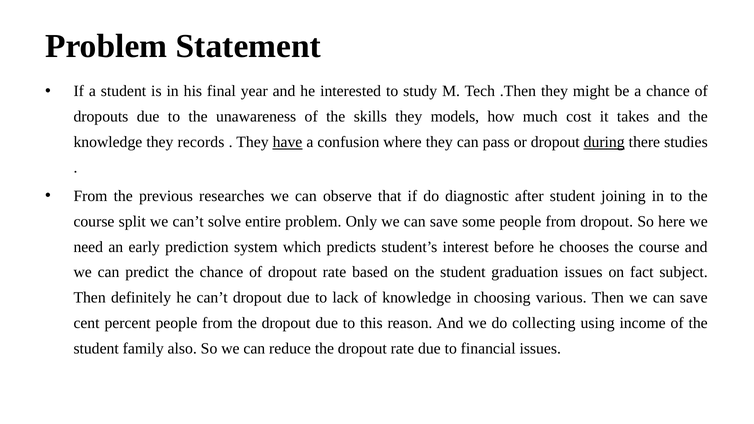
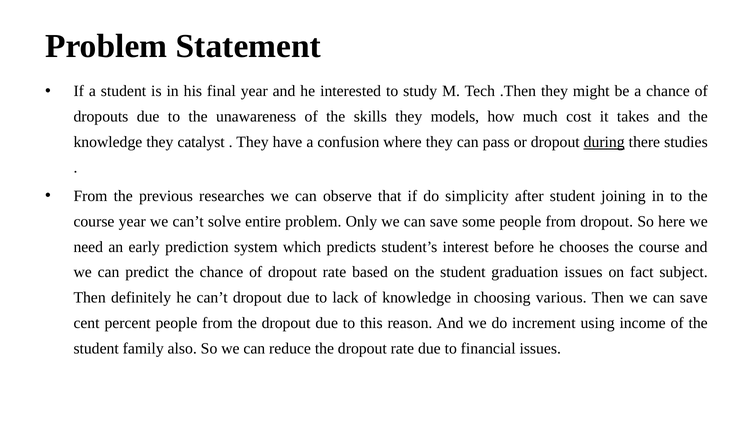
records: records -> catalyst (201, 142)
have underline: present -> none (288, 142)
diagnostic: diagnostic -> simplicity (477, 196)
course split: split -> year (132, 221)
collecting: collecting -> increment (544, 323)
